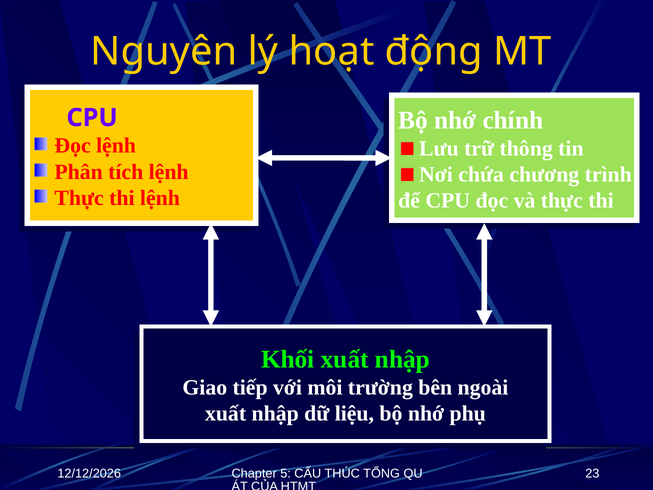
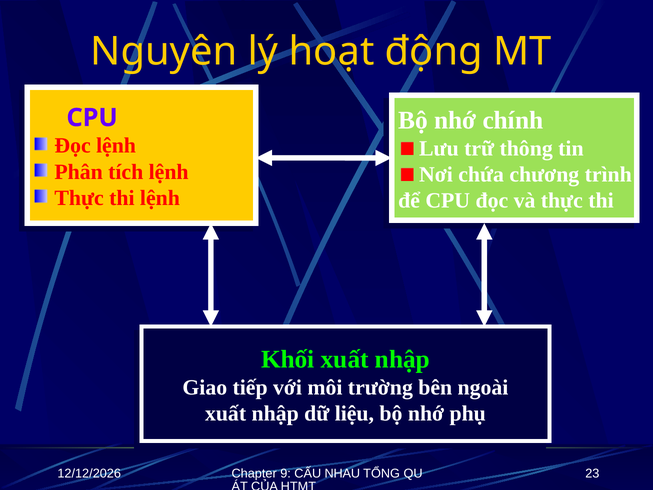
5: 5 -> 9 (286, 473)
THÚC: THÚC -> NHAU (342, 473)
